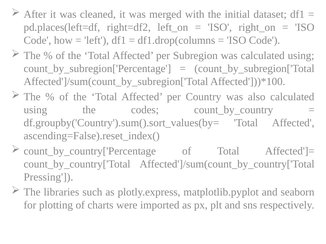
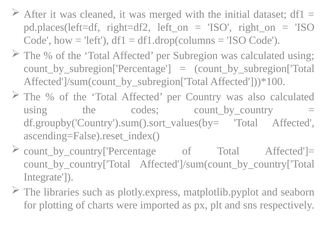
Pressing: Pressing -> Integrate (49, 177)
